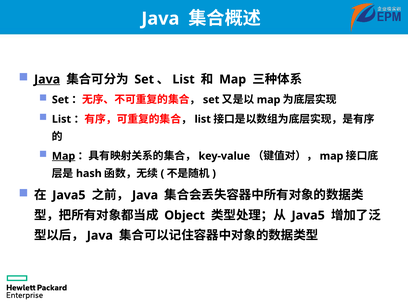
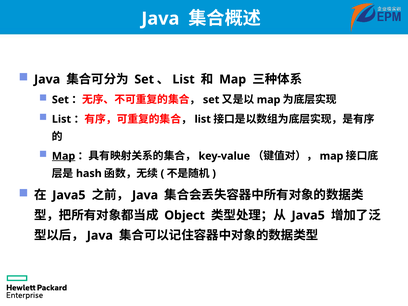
Java underline: present -> none (47, 79)
